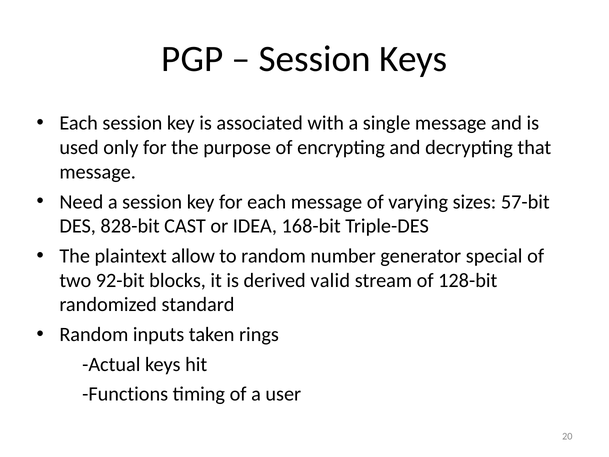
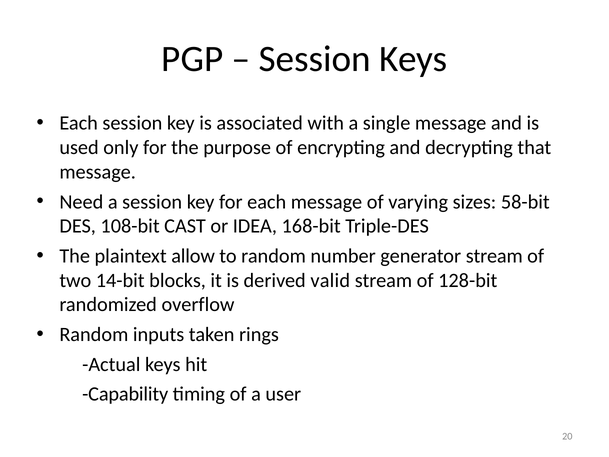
57-bit: 57-bit -> 58-bit (525, 202)
828-bit: 828-bit -> 108-bit (130, 226)
generator special: special -> stream (494, 256)
92-bit: 92-bit -> 14-bit (120, 280)
standard: standard -> overflow (198, 305)
Functions: Functions -> Capability (125, 394)
